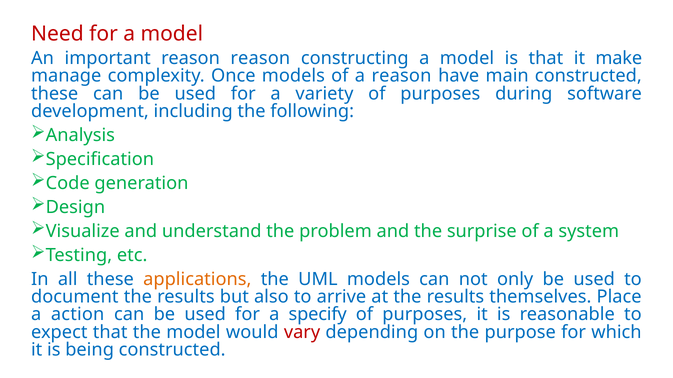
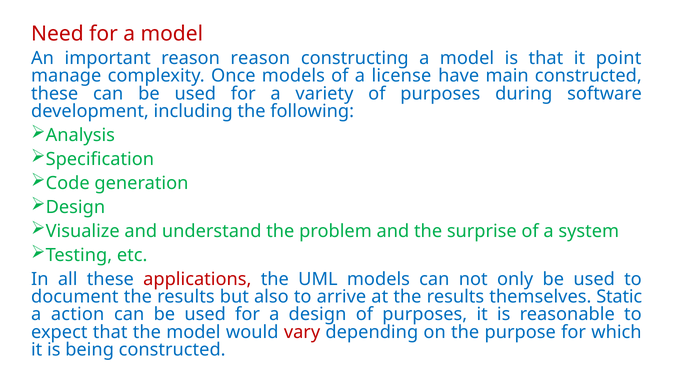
make: make -> point (619, 58)
a reason: reason -> license (401, 76)
applications colour: orange -> red (197, 279)
Place: Place -> Static (619, 297)
a specify: specify -> design (318, 315)
